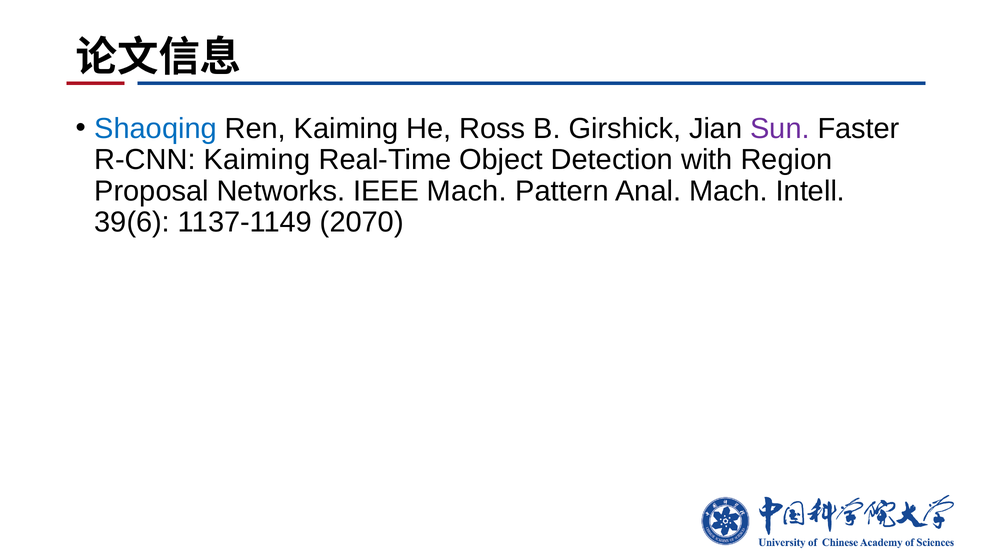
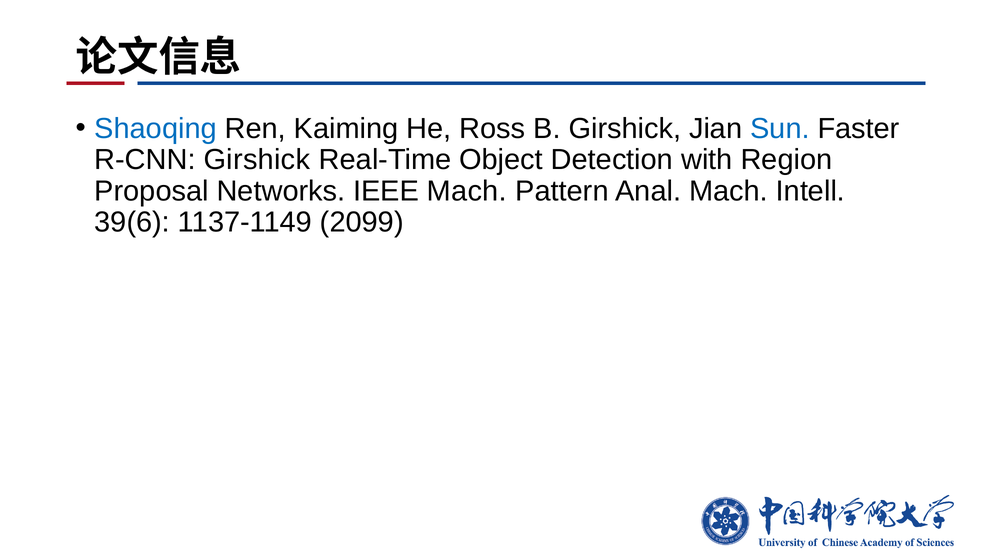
Sun colour: purple -> blue (780, 128)
R-CNN Kaiming: Kaiming -> Girshick (257, 160)
2070: 2070 -> 2099 (362, 222)
